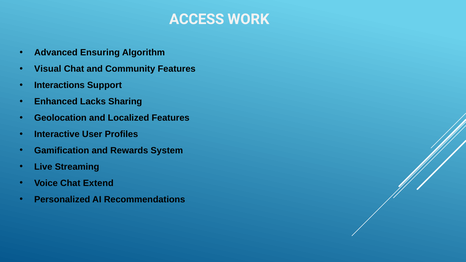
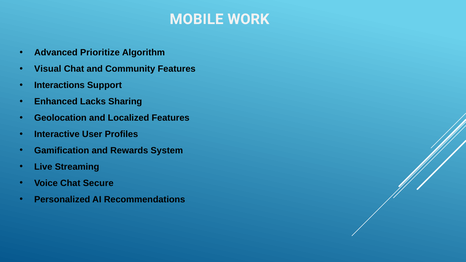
ACCESS: ACCESS -> MOBILE (197, 19)
Ensuring: Ensuring -> Prioritize (100, 53)
Extend: Extend -> Secure (98, 183)
